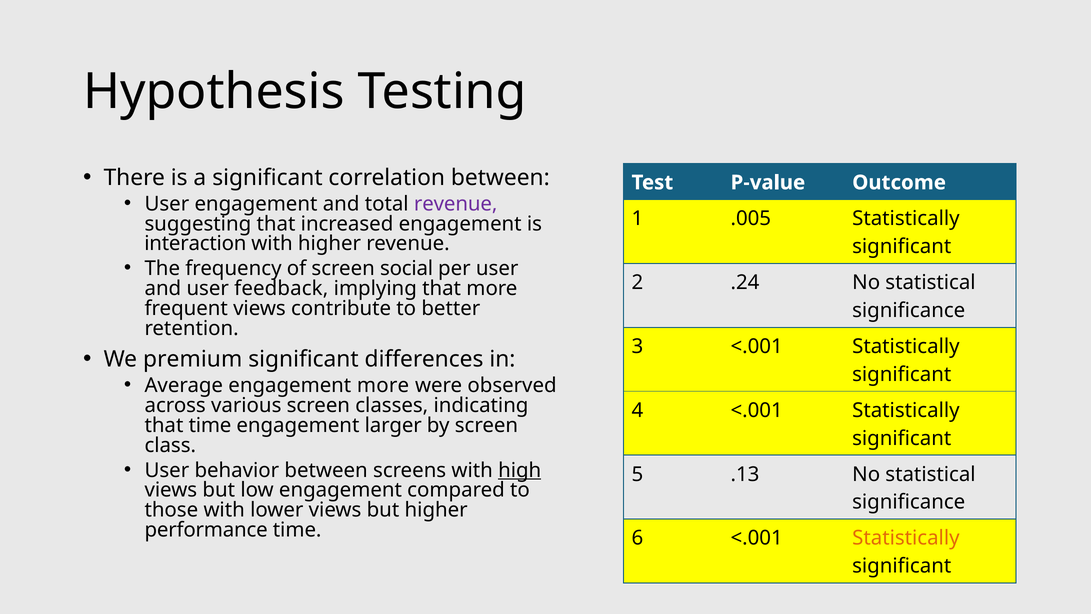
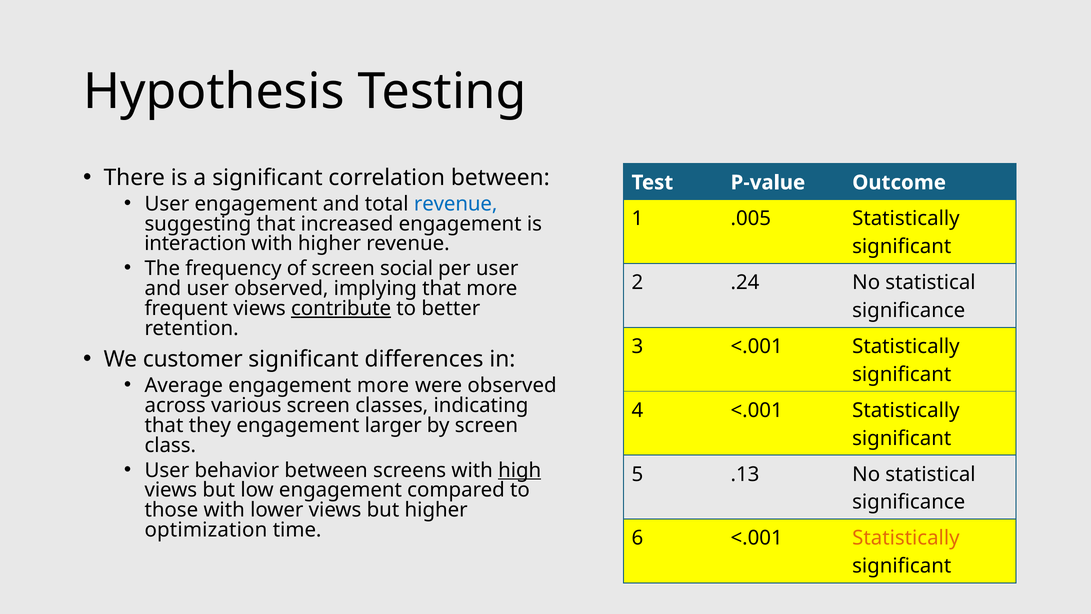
revenue colour: purple -> blue (456, 204)
user feedback: feedback -> observed (281, 288)
contribute underline: none -> present (341, 308)
premium: premium -> customer (193, 359)
that time: time -> they (210, 425)
performance: performance -> optimization (206, 530)
